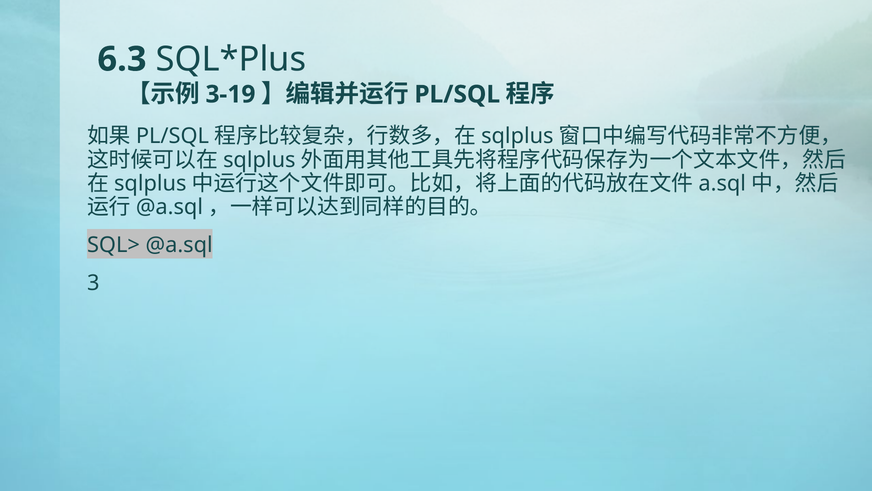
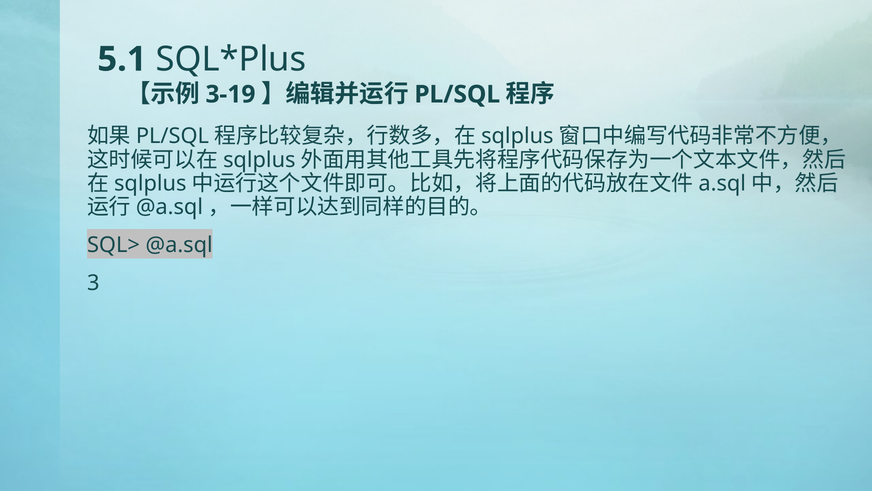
6.3: 6.3 -> 5.1 (122, 59)
